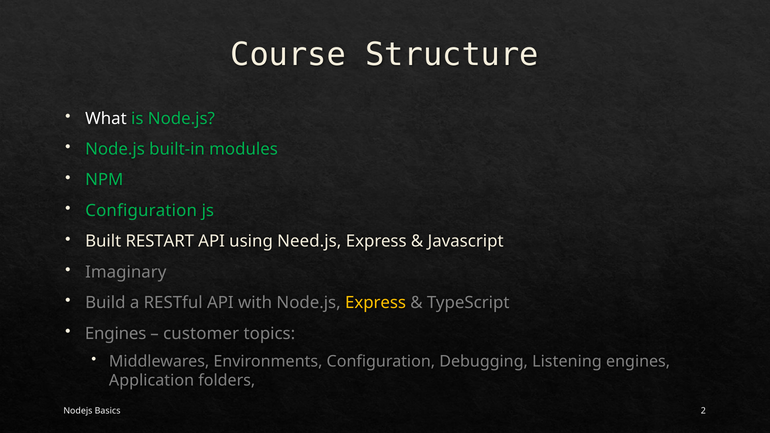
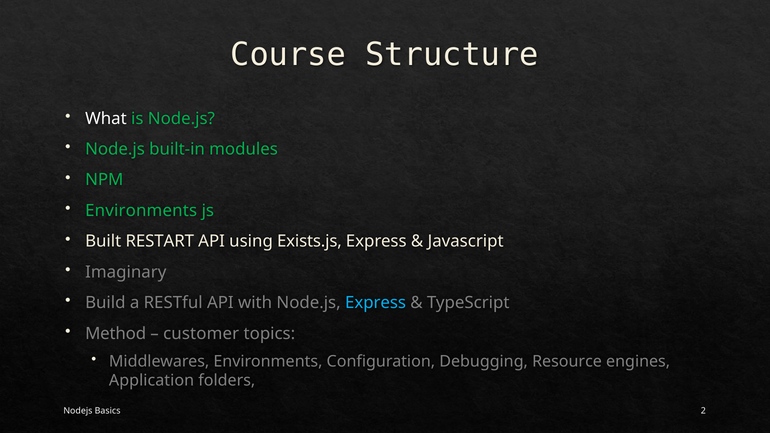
Configuration: Configuration -> Environments (141, 211)
Need.js: Need.js -> Exists.js (309, 241)
Express colour: yellow -> light blue (376, 303)
Engines: Engines -> Method (116, 334)
Listening: Listening -> Resource (567, 361)
